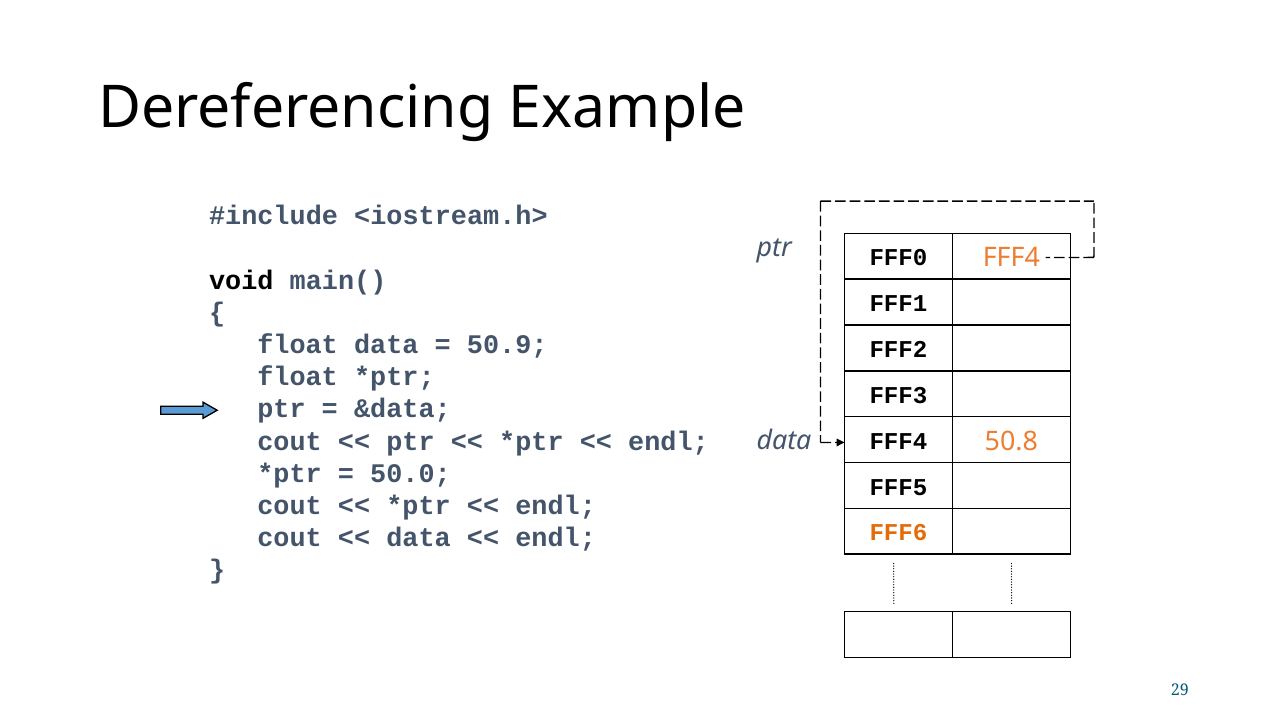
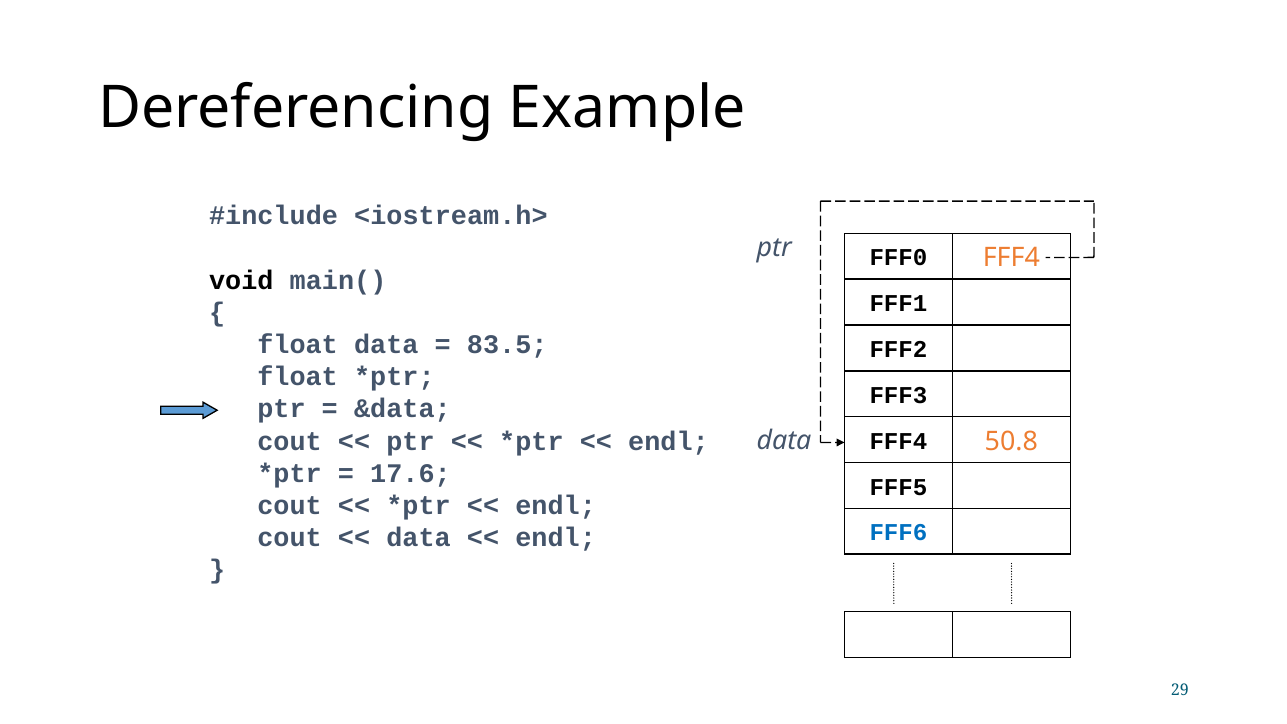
50.9: 50.9 -> 83.5 (507, 345)
50.0: 50.0 -> 17.6 (411, 473)
FFF6 colour: orange -> blue (898, 533)
